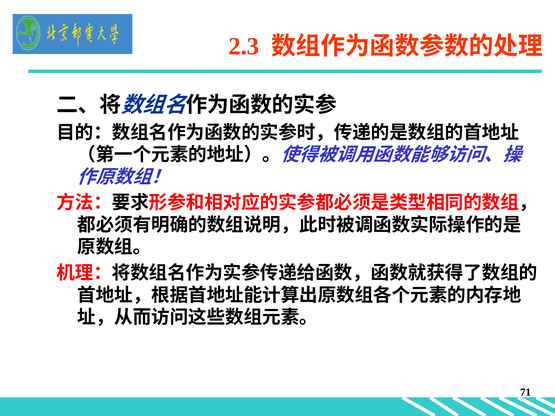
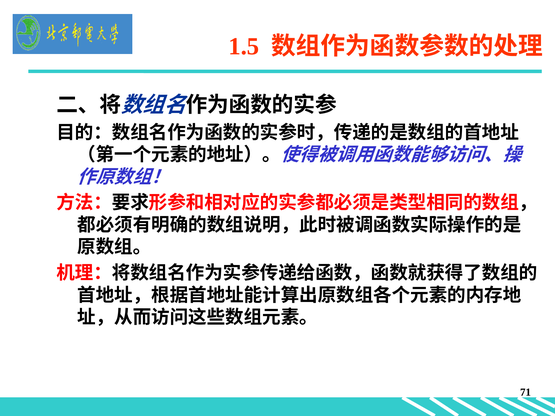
2.3: 2.3 -> 1.5 (244, 46)
